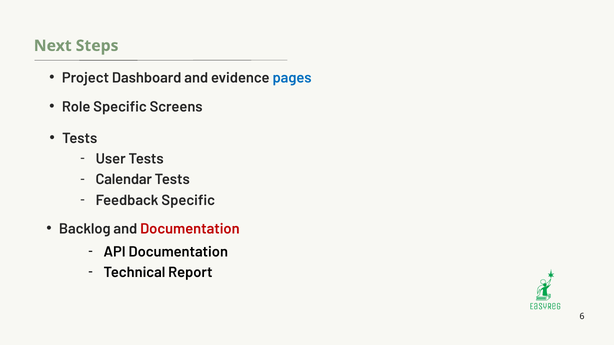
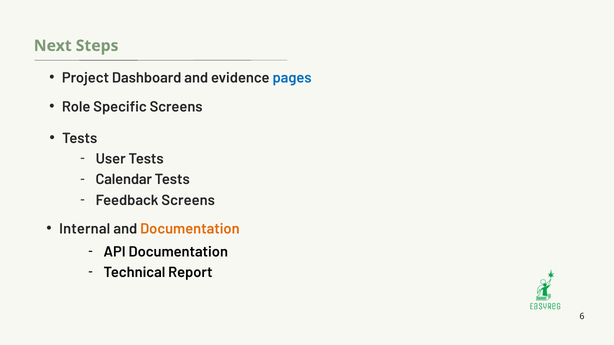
Feedback Specific: Specific -> Screens (188, 201)
Backlog: Backlog -> Internal (85, 229)
Documentation colour: red -> orange (190, 229)
